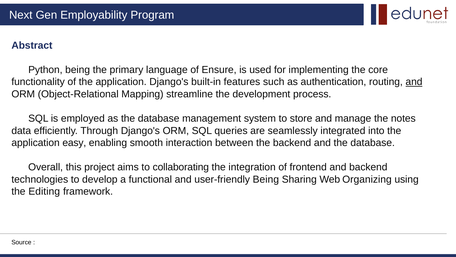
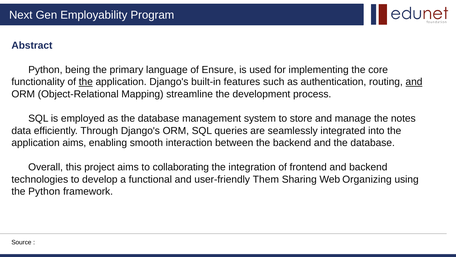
the underline: none -> present (86, 82)
application easy: easy -> aims (74, 143)
user-friendly Being: Being -> Them (266, 179)
the Editing: Editing -> Python (44, 191)
